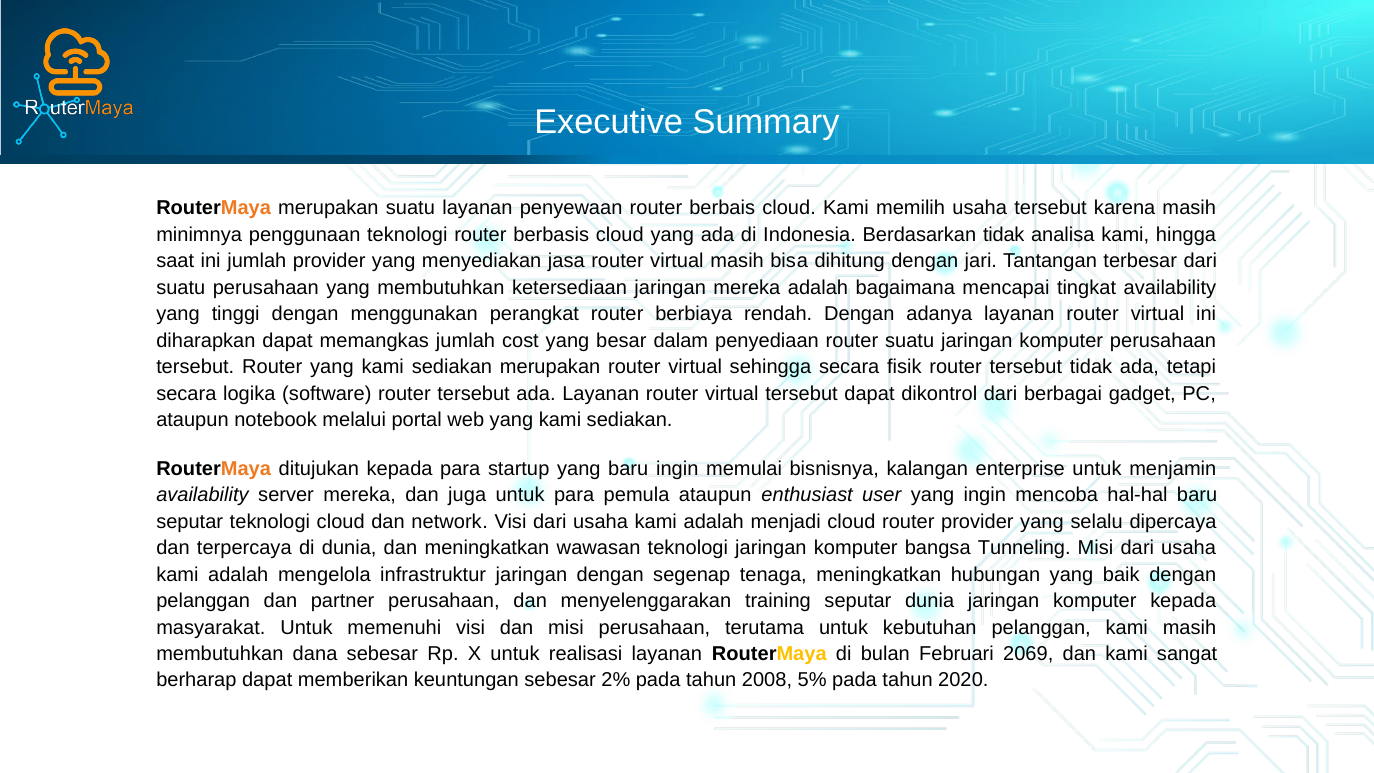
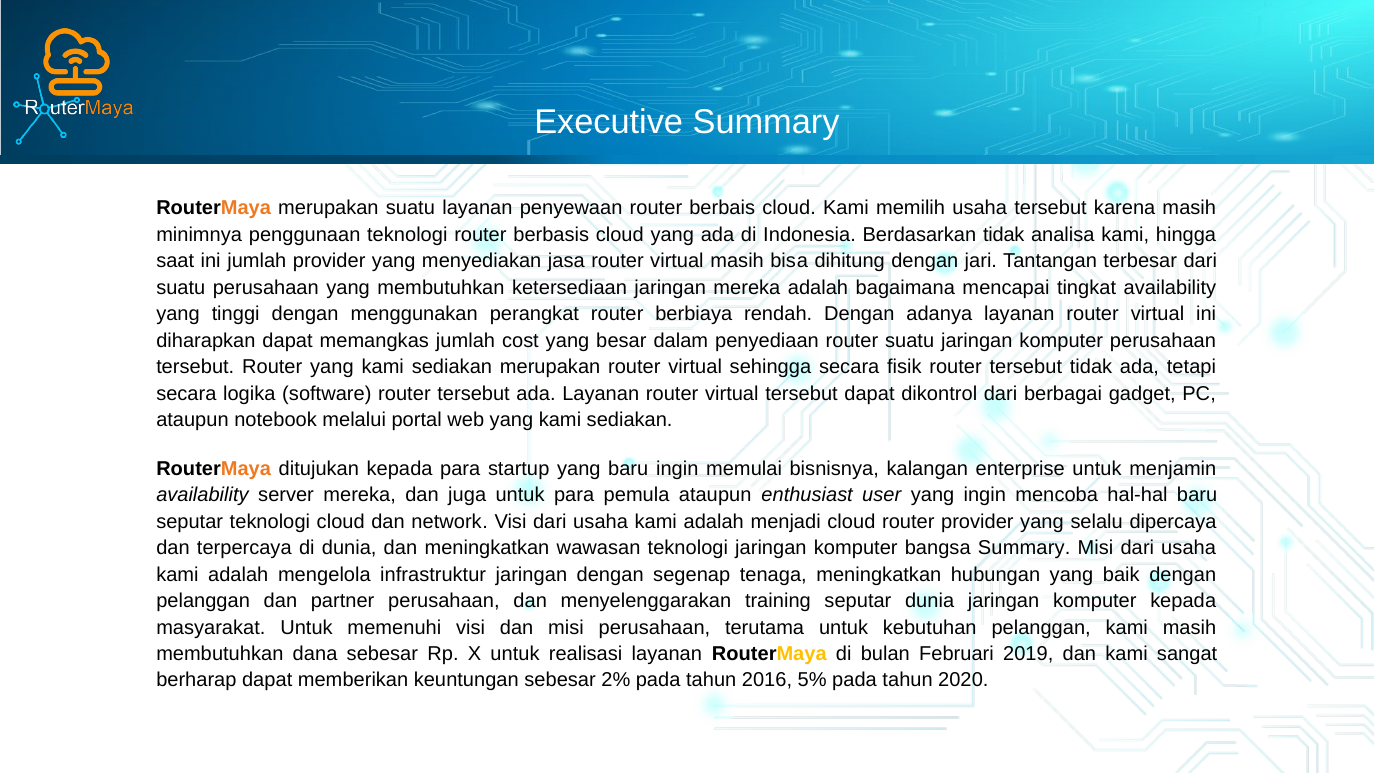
bangsa Tunneling: Tunneling -> Summary (1024, 548)
2069: 2069 -> 2019 (1028, 654)
2008: 2008 -> 2016 (767, 680)
